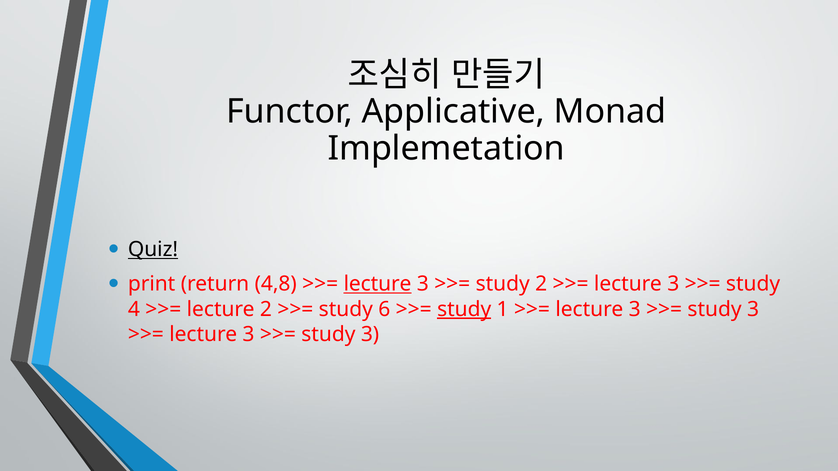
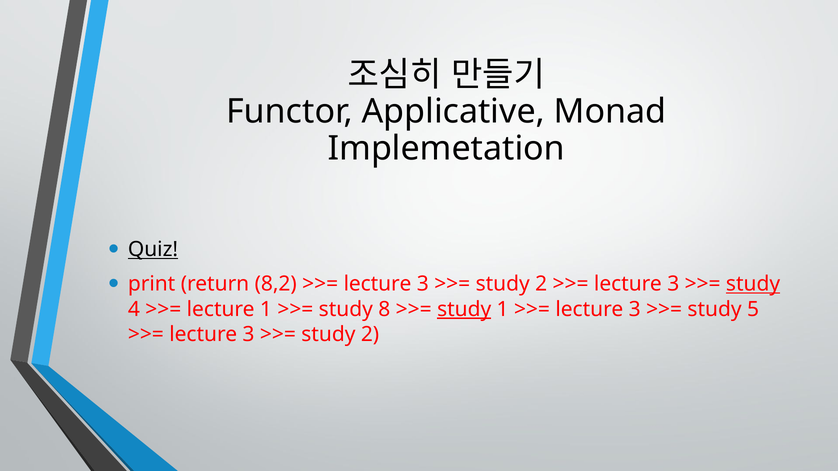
4,8: 4,8 -> 8,2 (276, 284)
lecture underline: present -> none (378, 284)
study underline: none -> present (753, 284)
lecture 2: 2 -> 1 (266, 309)
6: 6 -> 8 (384, 309)
3: 3 -> 5 (753, 309)
3: 3 -> 2 (370, 335)
